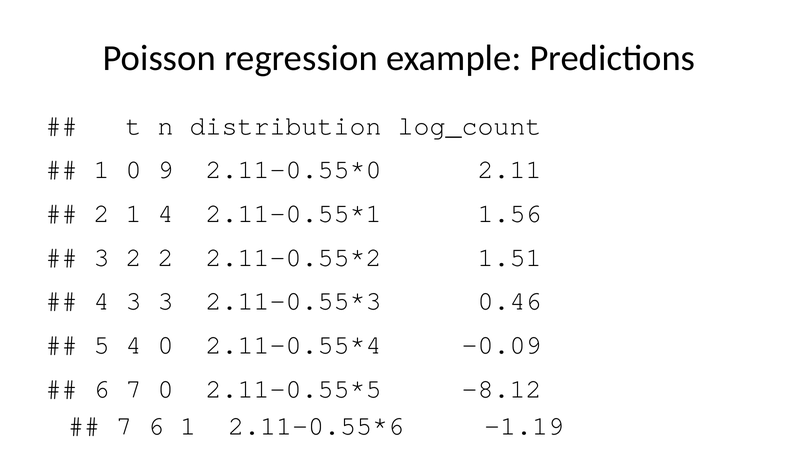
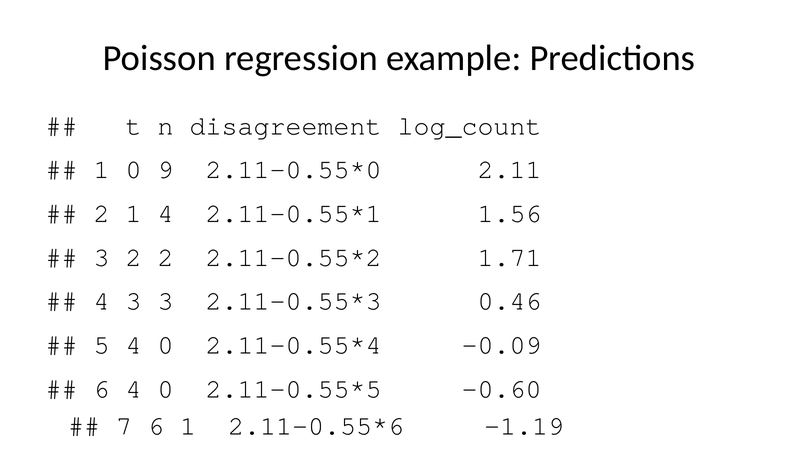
distribution: distribution -> disagreement (286, 126)
1.51: 1.51 -> 1.71 (510, 257)
6 7: 7 -> 4 (134, 388)
-8.12: -8.12 -> -0.60 (502, 388)
